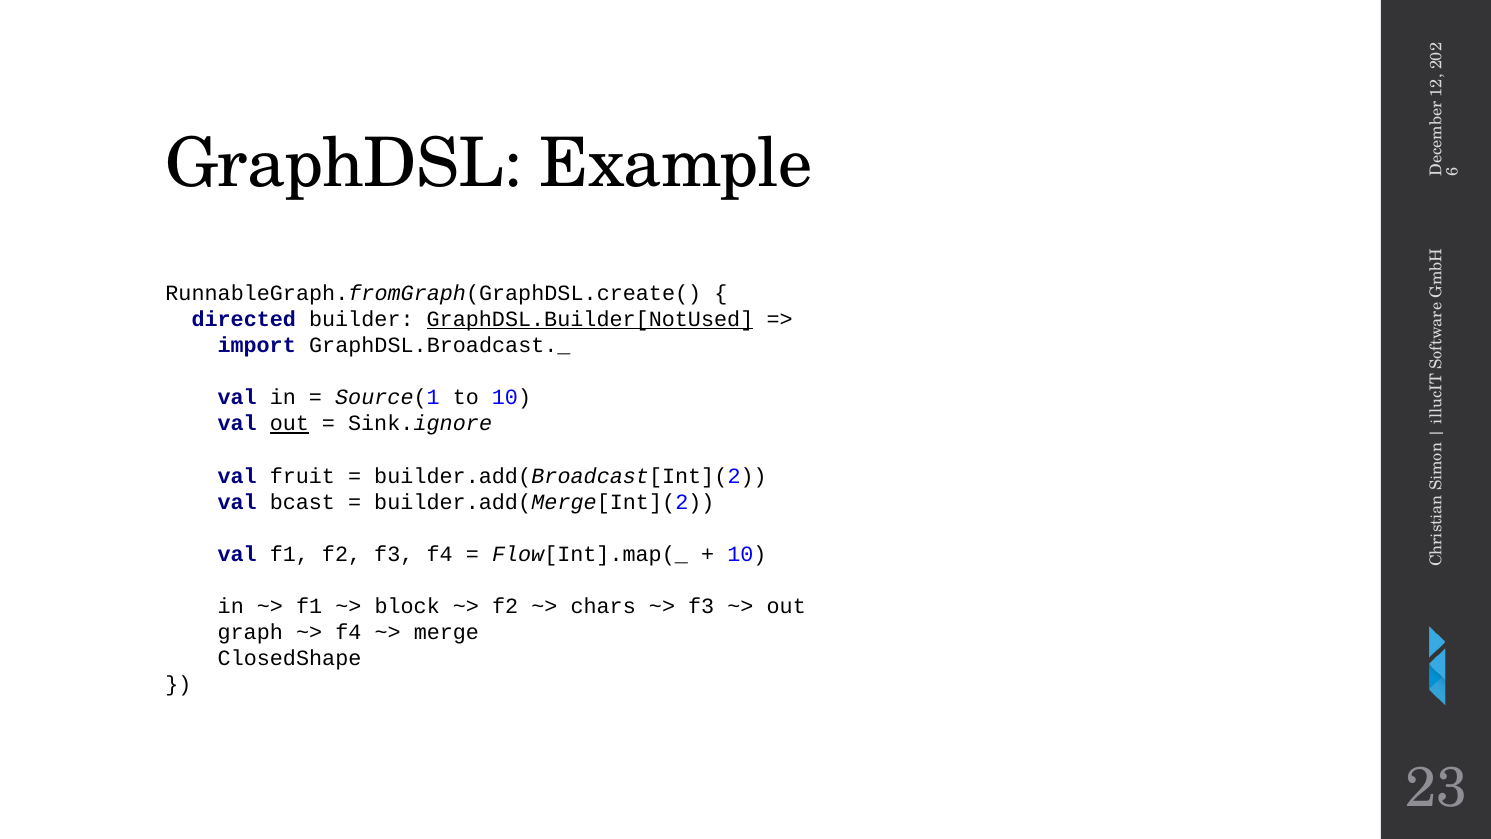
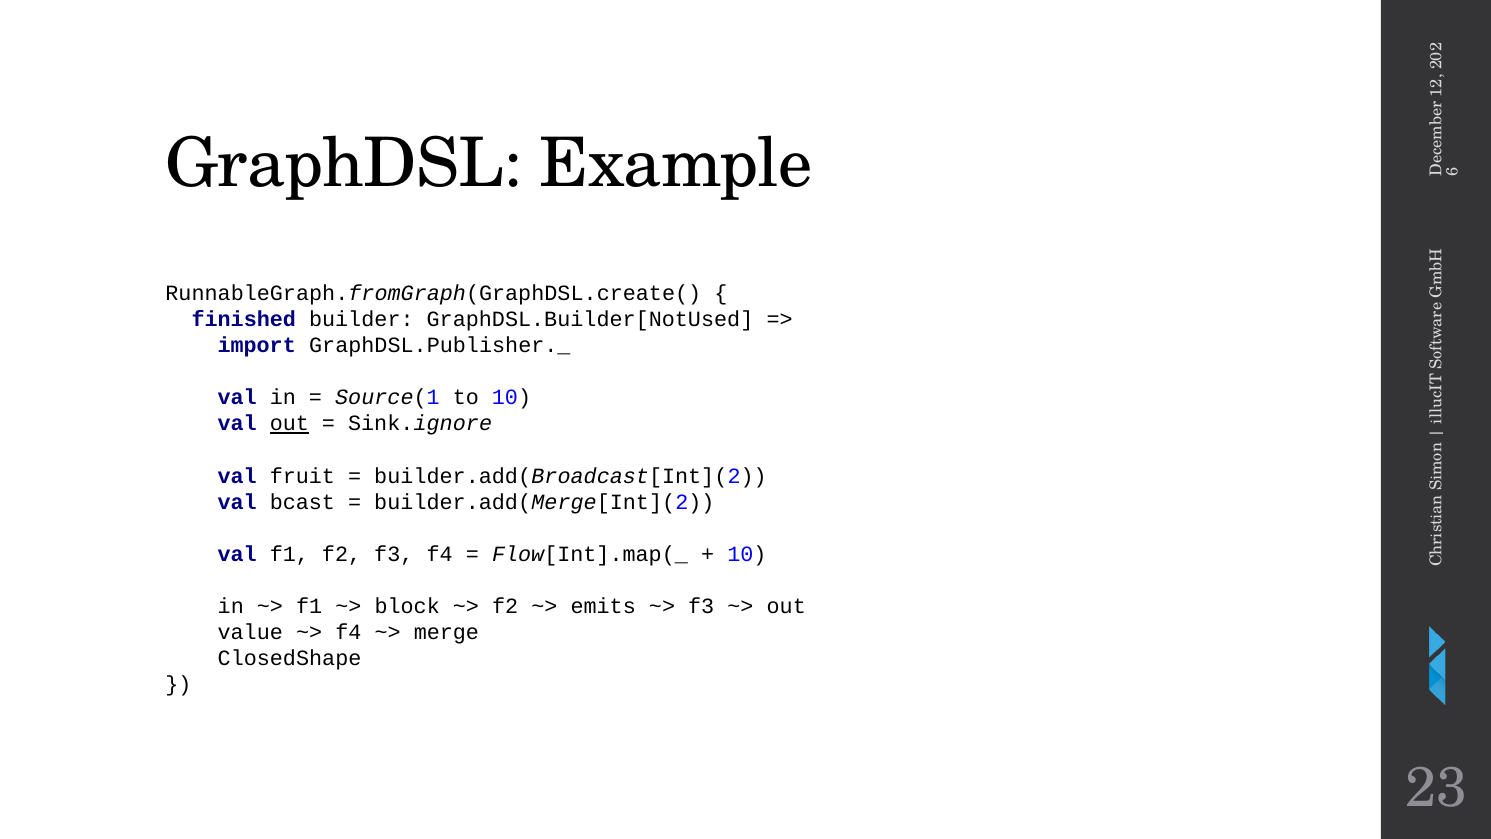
directed: directed -> finished (244, 319)
GraphDSL.Builder[NotUsed underline: present -> none (590, 319)
GraphDSL.Broadcast._: GraphDSL.Broadcast._ -> GraphDSL.Publisher._ (440, 345)
chars: chars -> emits (603, 606)
graph: graph -> value (250, 632)
